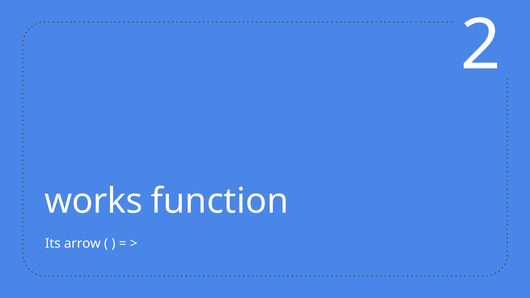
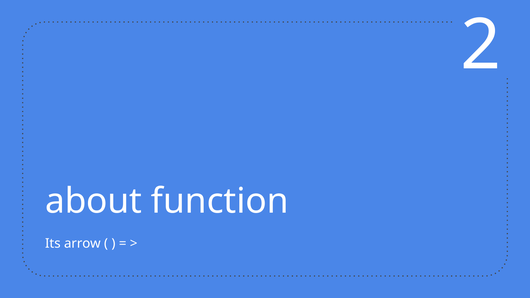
works: works -> about (93, 201)
